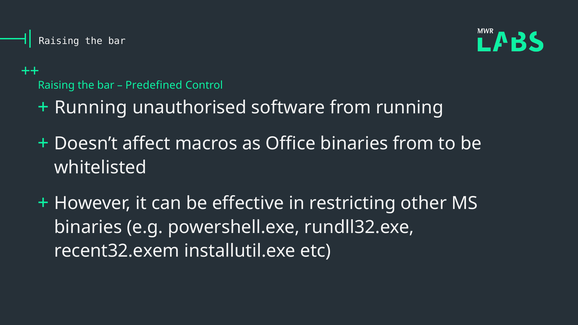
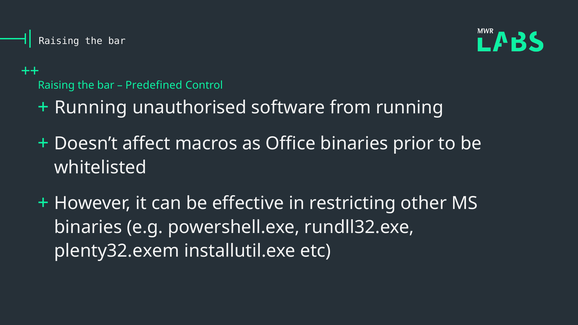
binaries from: from -> prior (413, 144)
recent32.exem: recent32.exem -> plenty32.exem (117, 251)
